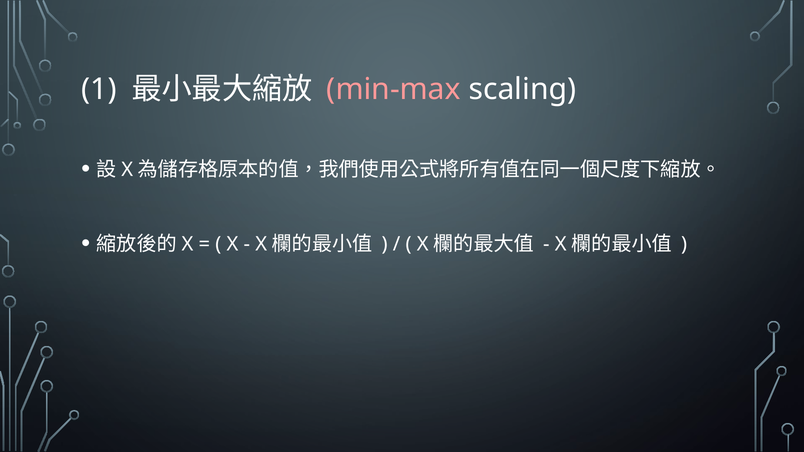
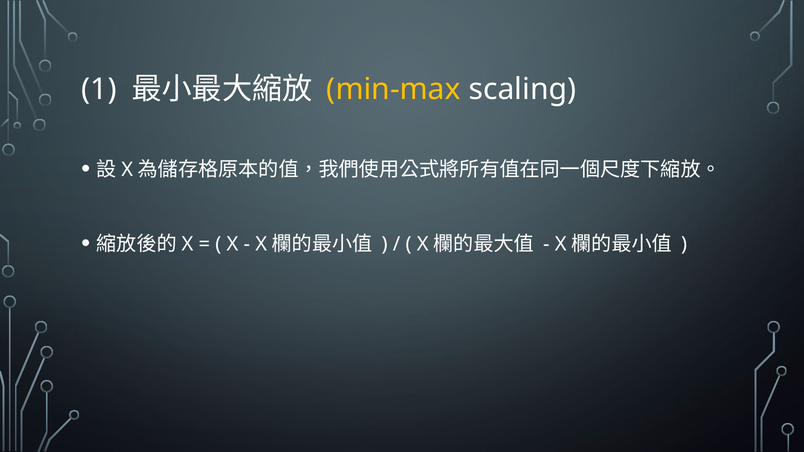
min-max colour: pink -> yellow (394, 89)
